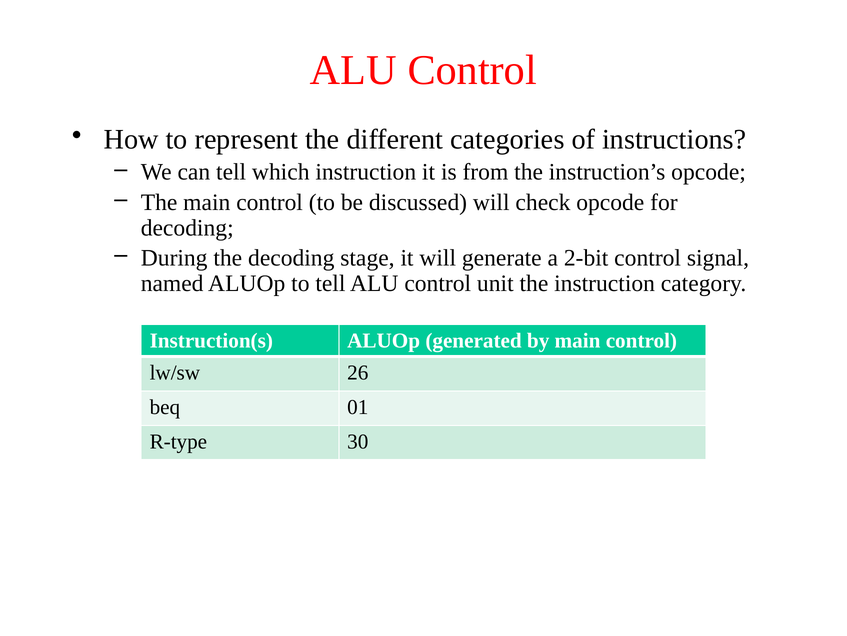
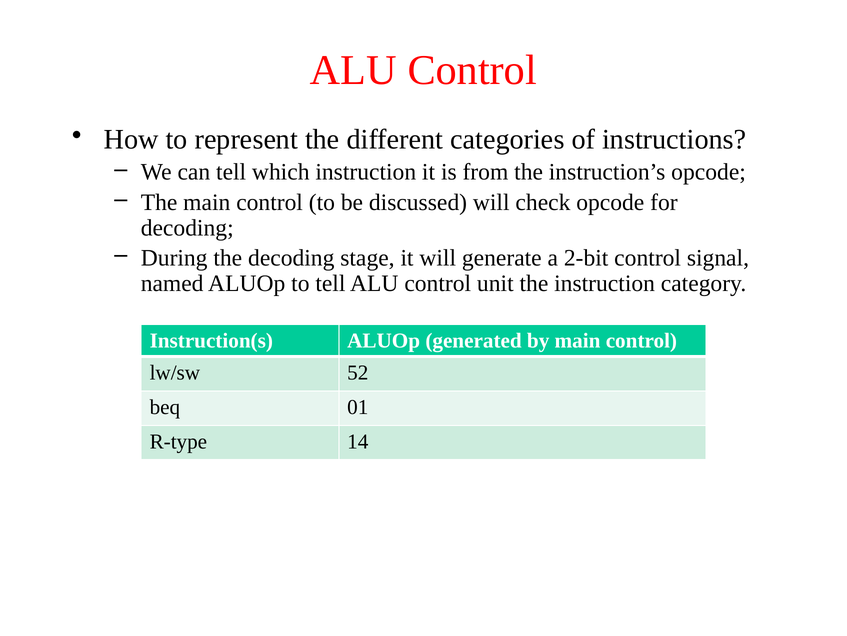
26: 26 -> 52 (358, 372)
30: 30 -> 14 (358, 441)
